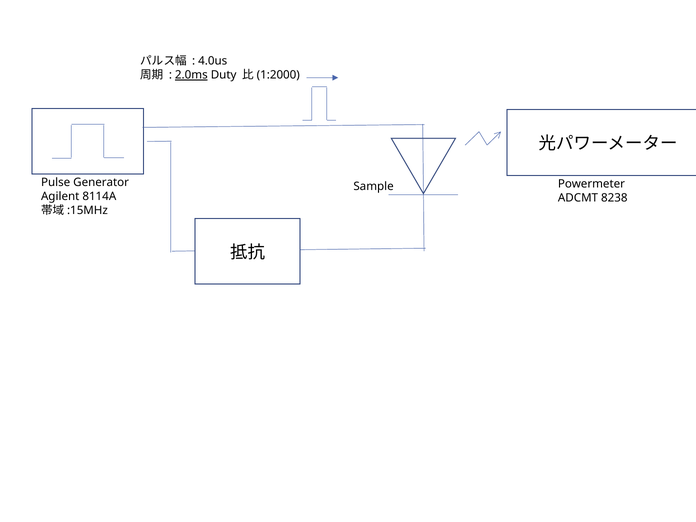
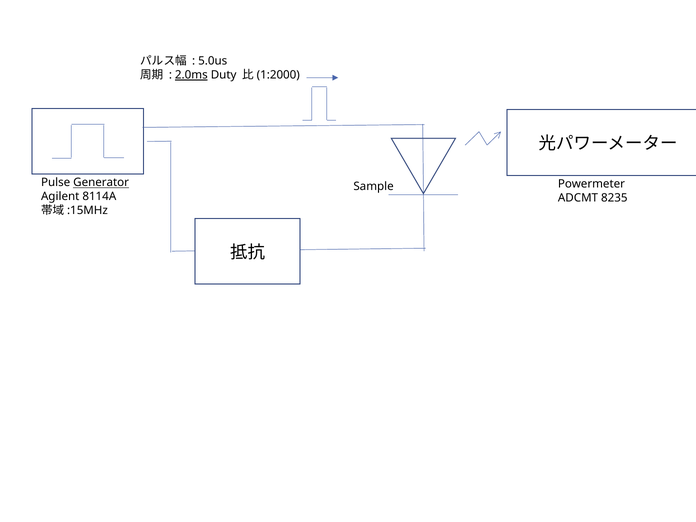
4.0us: 4.0us -> 5.0us (213, 61)
Generator underline: none -> present (101, 183)
8238: 8238 -> 8235 (614, 198)
